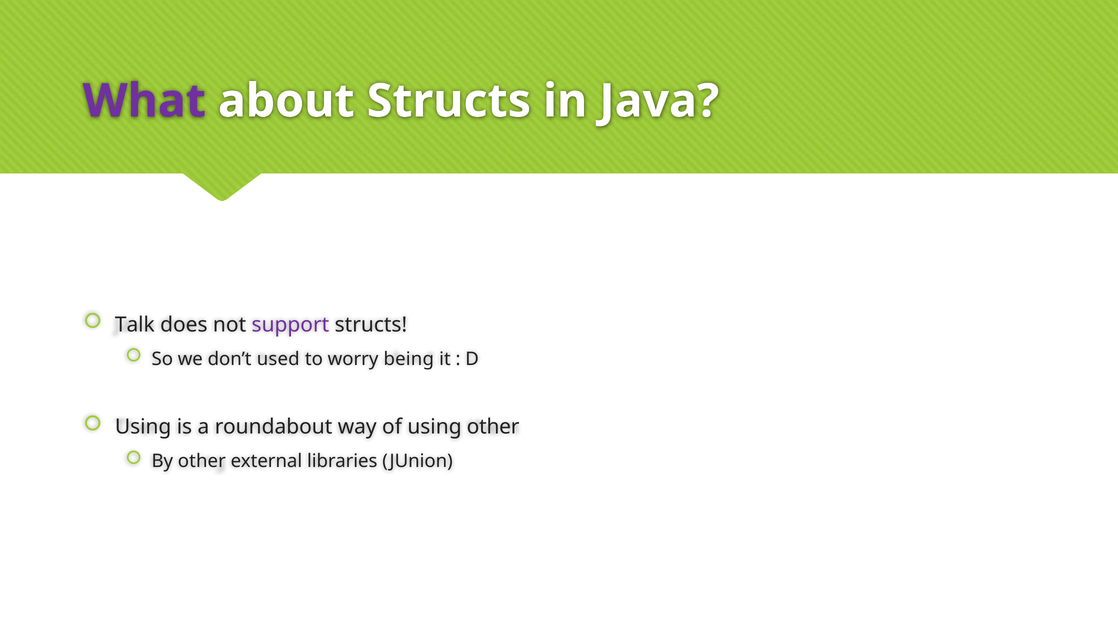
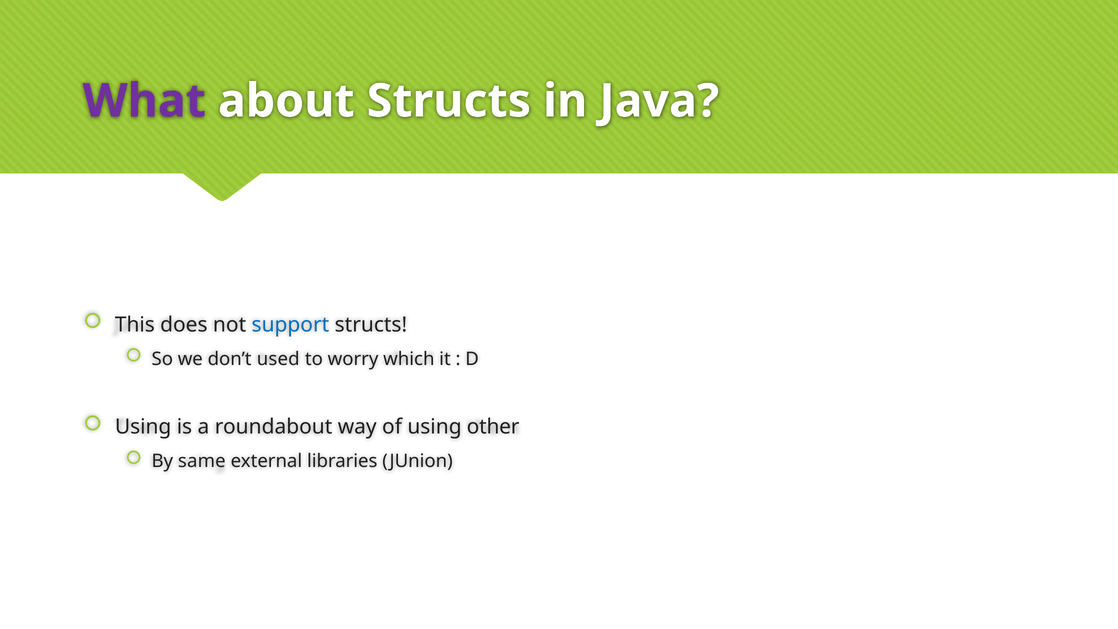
Talk: Talk -> This (135, 325)
support colour: purple -> blue (290, 325)
being: being -> which (409, 359)
By other: other -> same (202, 461)
